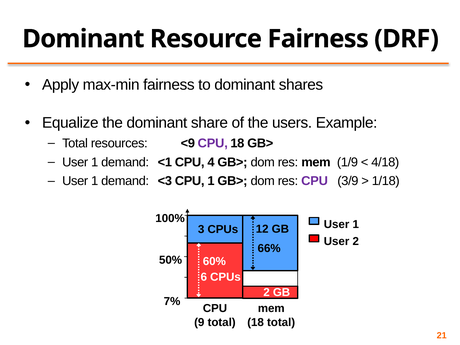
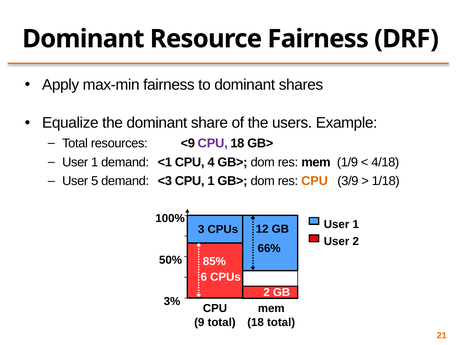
1: 1 -> 5 (95, 181)
CPU colour: purple -> orange (315, 181)
60%: 60% -> 85% (214, 261)
7%: 7% -> 3% (172, 301)
